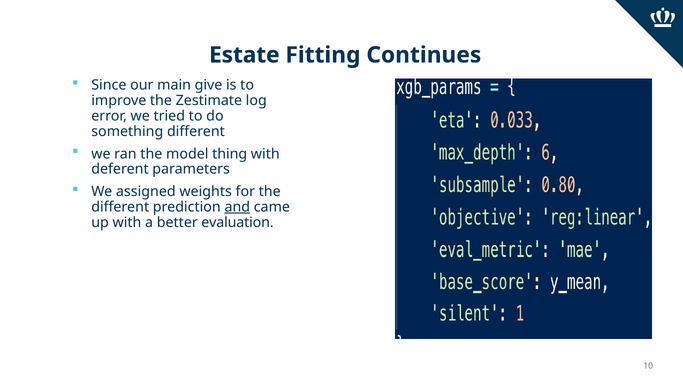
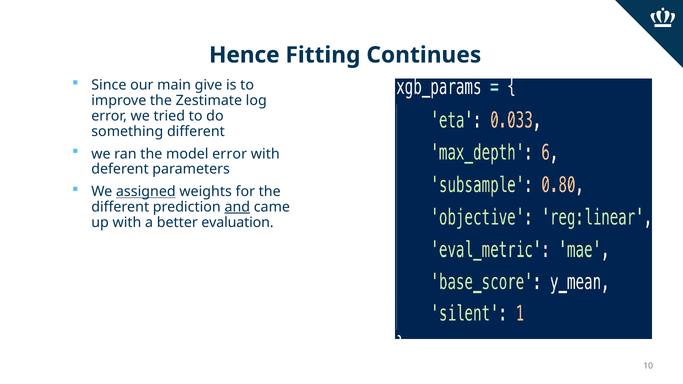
Estate: Estate -> Hence (244, 55)
model thing: thing -> error (230, 154)
assigned underline: none -> present (146, 192)
